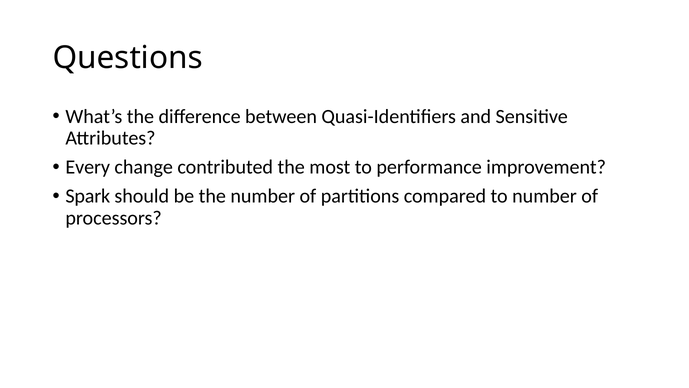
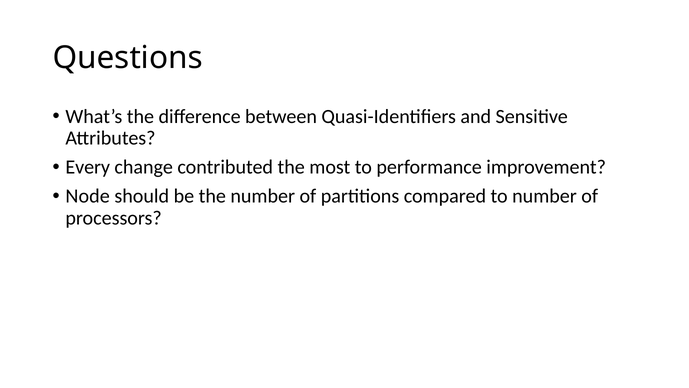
Spark: Spark -> Node (88, 196)
